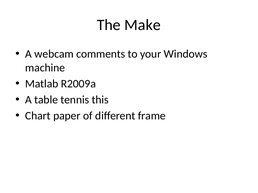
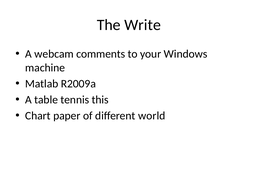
Make: Make -> Write (143, 25)
frame: frame -> world (152, 116)
